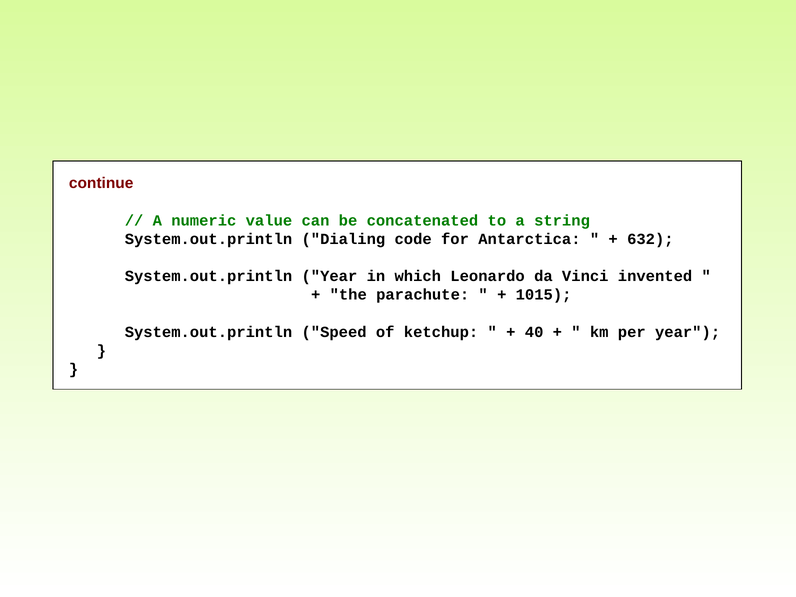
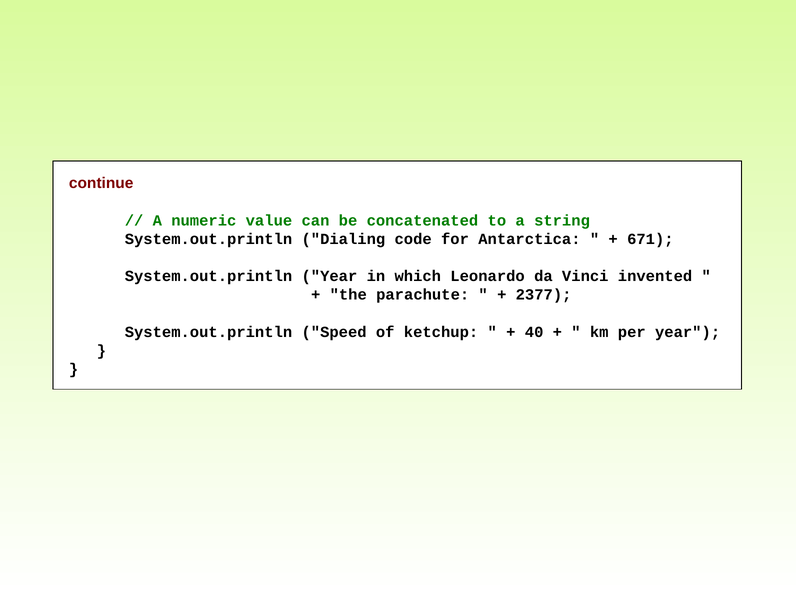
632: 632 -> 671 (650, 239)
1015: 1015 -> 2377 (544, 295)
